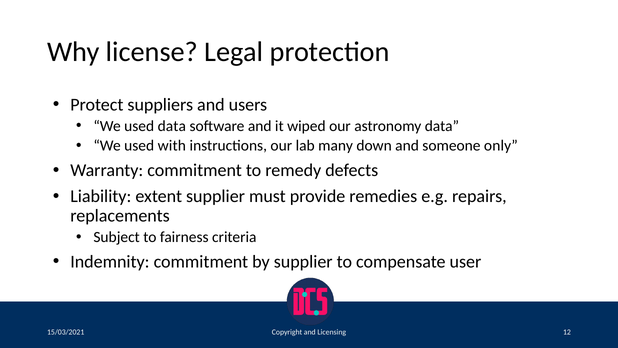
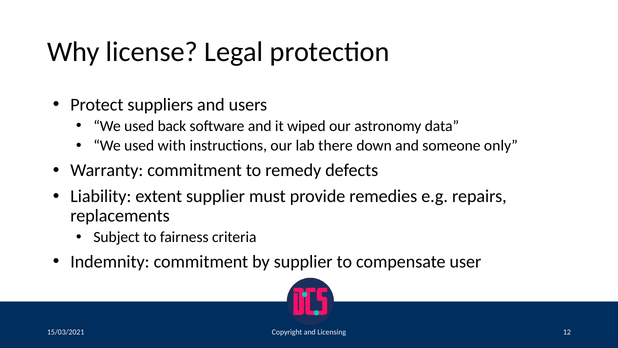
used data: data -> back (172, 126)
many: many -> there (335, 146)
